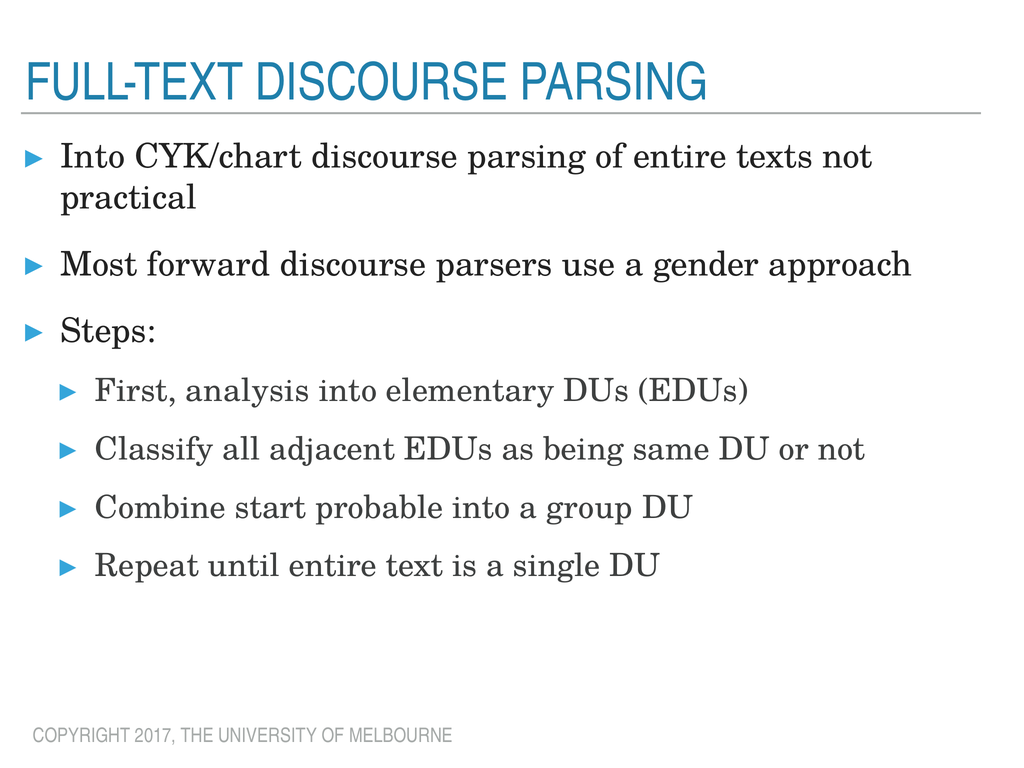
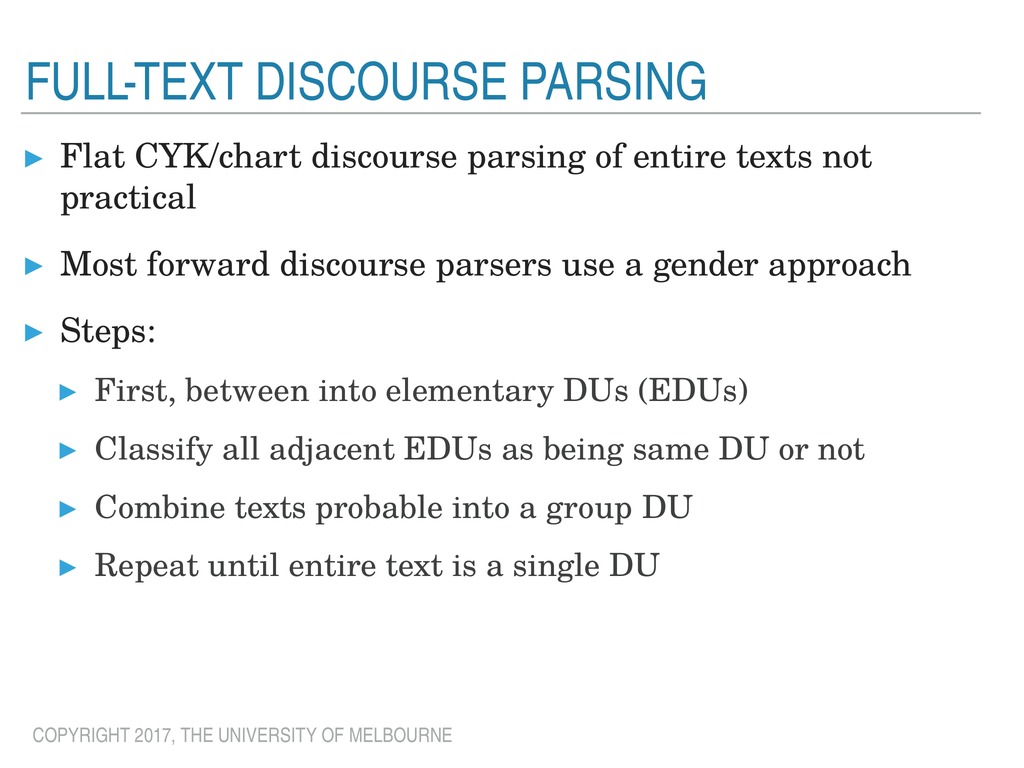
Into: Into -> Flat (93, 157)
analysis: analysis -> between (248, 391)
Combine start: start -> texts (271, 507)
